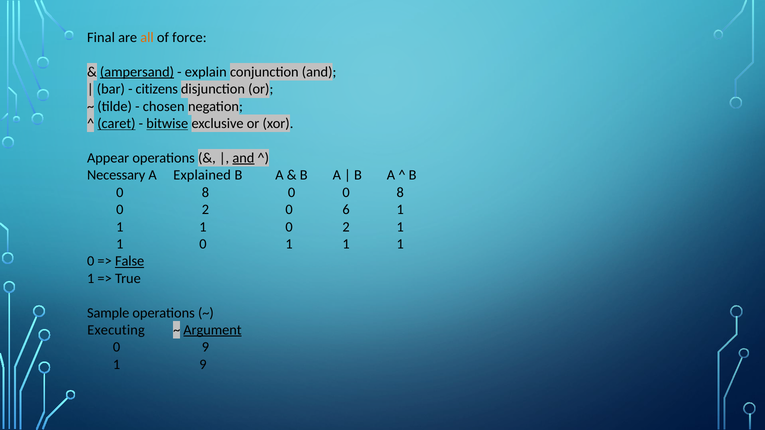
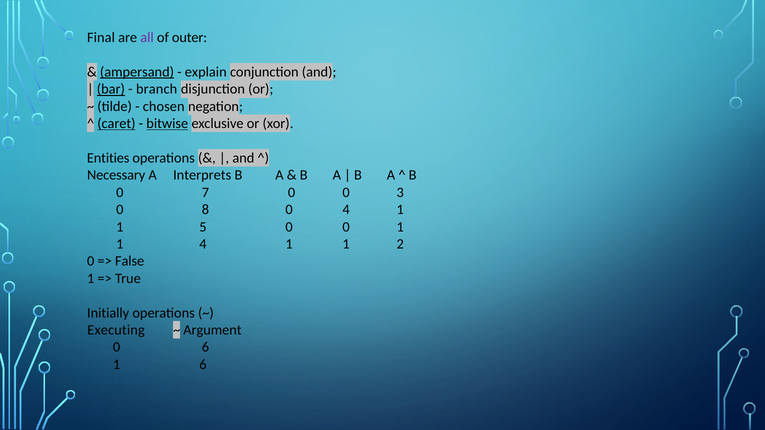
all colour: orange -> purple (147, 38)
force: force -> outer (190, 38)
bar underline: none -> present (111, 89)
citizens: citizens -> branch (157, 89)
Appear: Appear -> Entities (108, 158)
and underline: present -> none (243, 158)
Explained: Explained -> Interprets (202, 175)
8: 8 -> 7 (205, 193)
0 0 8: 8 -> 3 (400, 193)
2: 2 -> 8 (205, 210)
0 6: 6 -> 4 (346, 210)
1: 1 -> 5 (203, 227)
2: 2 -> 0 (346, 227)
0: 0 -> 4 (203, 244)
1: 1 -> 2 (400, 244)
False underline: present -> none (130, 261)
Sample: Sample -> Initially (108, 313)
Argument underline: present -> none (212, 330)
0 9: 9 -> 6 (205, 347)
1 9: 9 -> 6 (203, 365)
